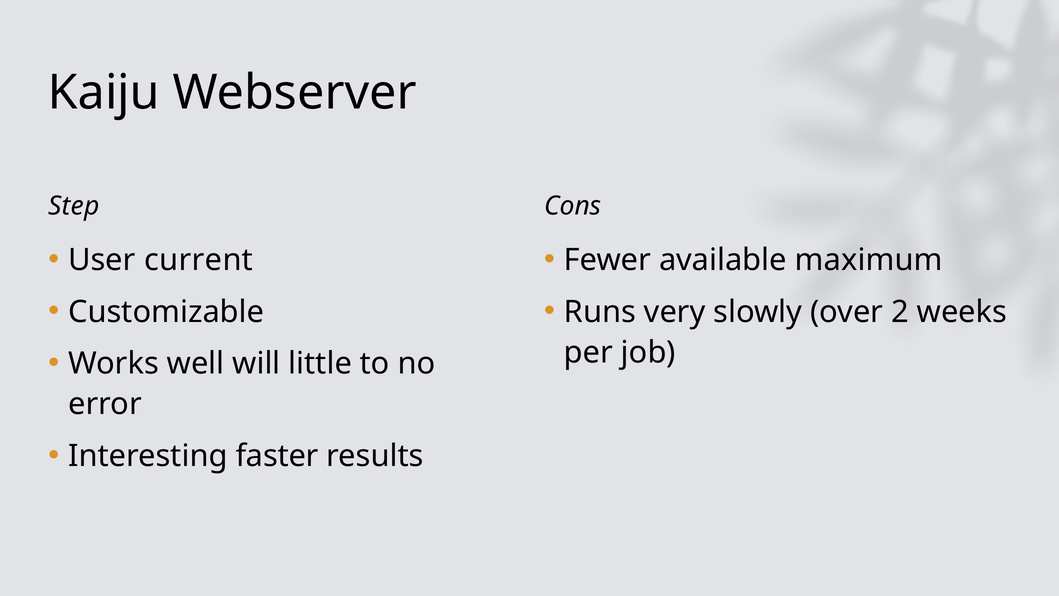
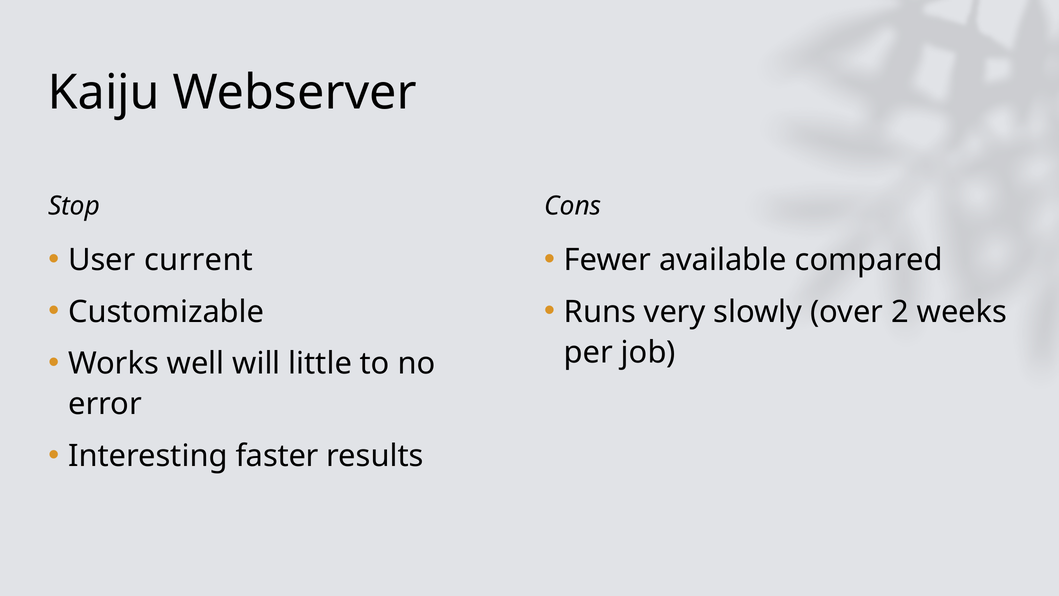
Step: Step -> Stop (74, 206)
maximum: maximum -> compared (869, 260)
